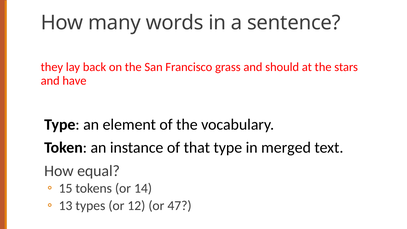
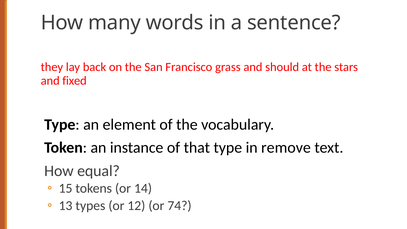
have: have -> fixed (75, 81)
merged: merged -> remove (286, 148)
47: 47 -> 74 (180, 206)
